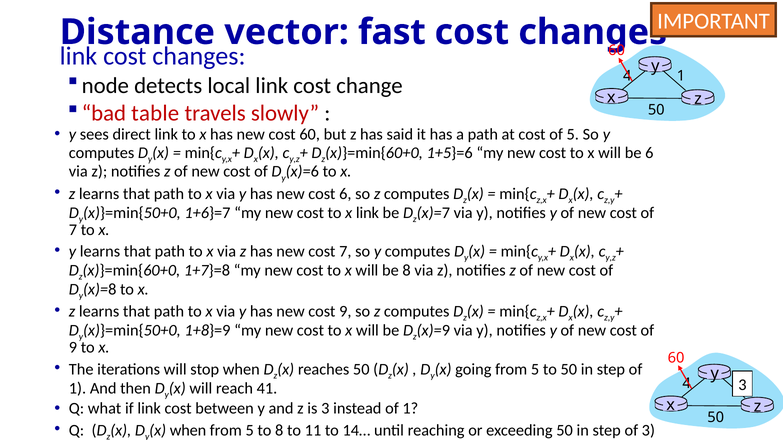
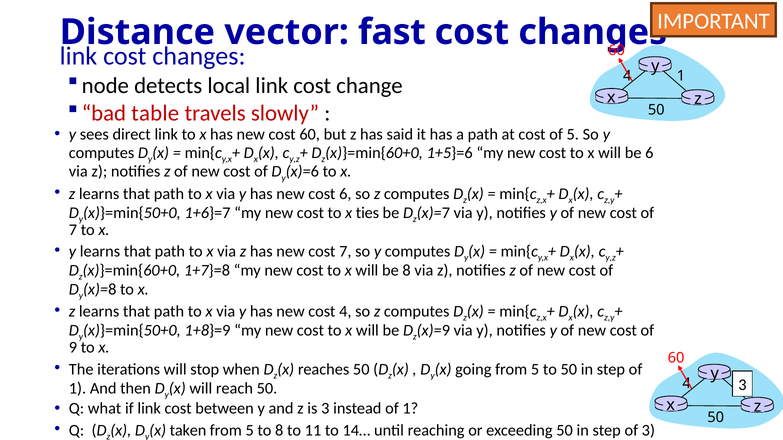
x link: link -> ties (367, 213)
cost 9: 9 -> 4 (345, 312)
reach 41: 41 -> 50 (267, 389)
x when: when -> taken (188, 431)
